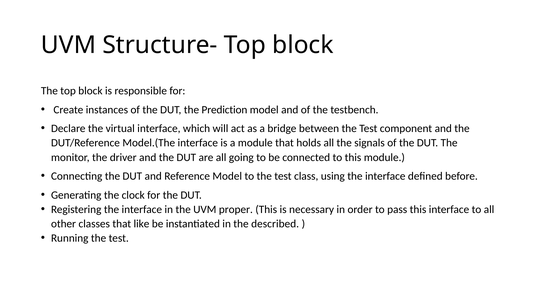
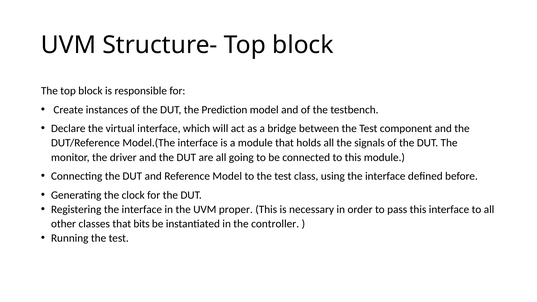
like: like -> bits (142, 224)
described: described -> controller (275, 224)
